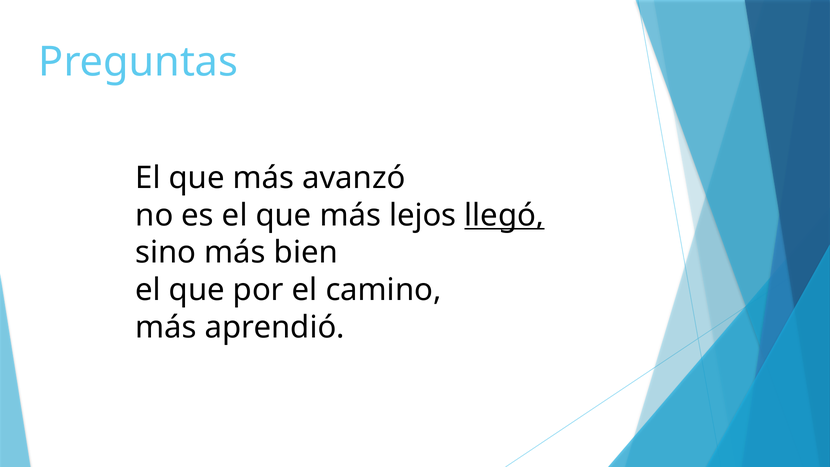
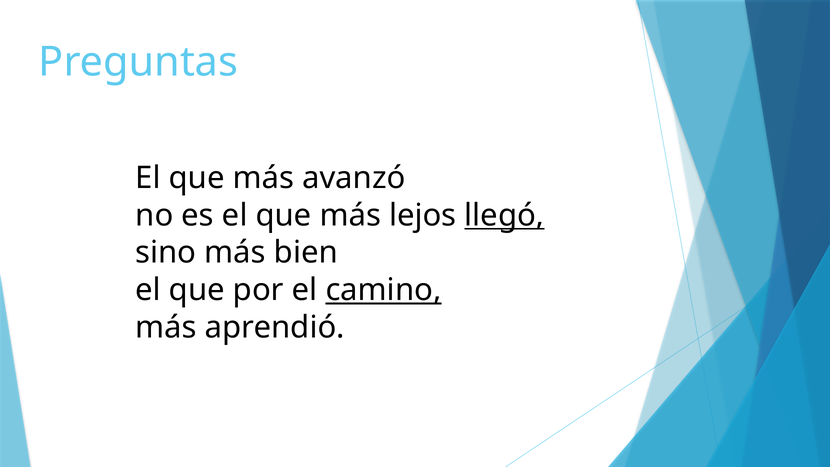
camino underline: none -> present (383, 290)
